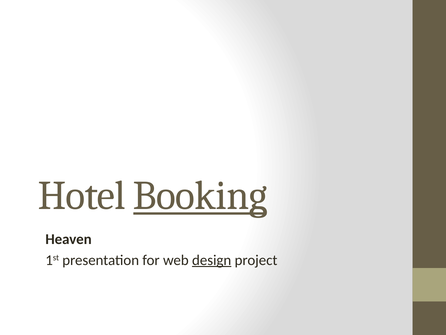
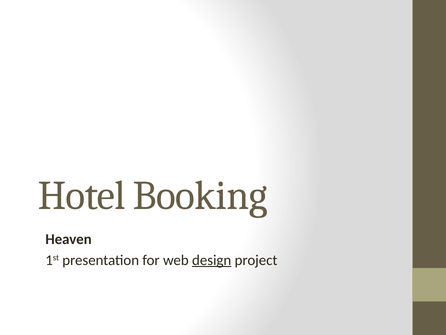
Booking underline: present -> none (200, 196)
